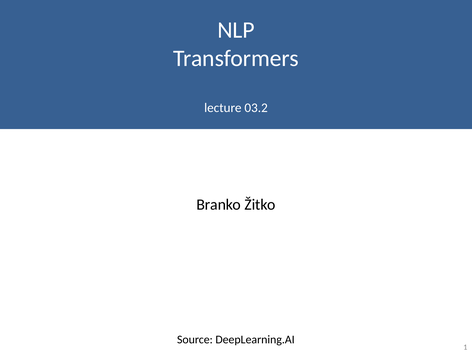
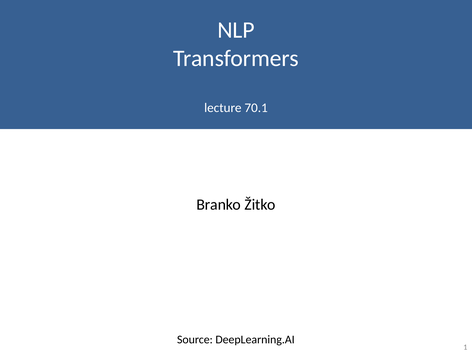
03.2: 03.2 -> 70.1 (256, 108)
